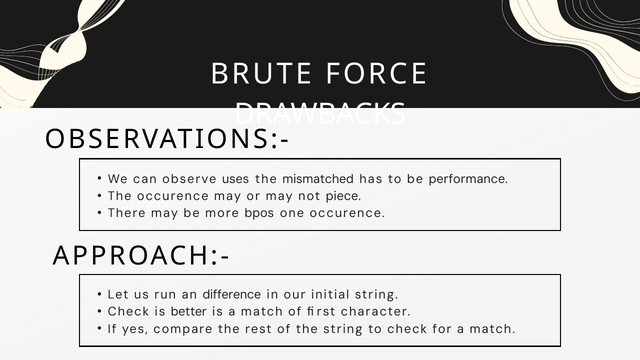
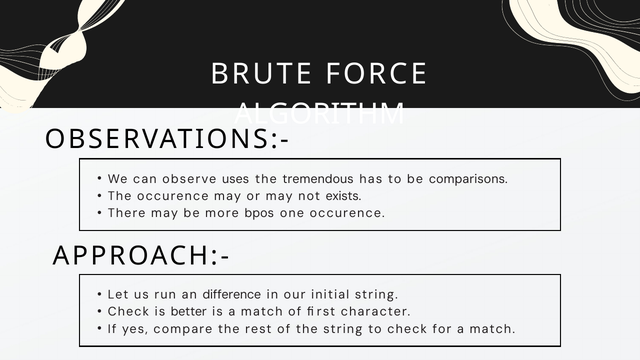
DRAWBACKS: DRAWBACKS -> ALGORITHM (320, 114)
mismatched: mismatched -> tremendous (318, 179)
performance: performance -> comparisons (468, 179)
piece: piece -> exists (343, 196)
